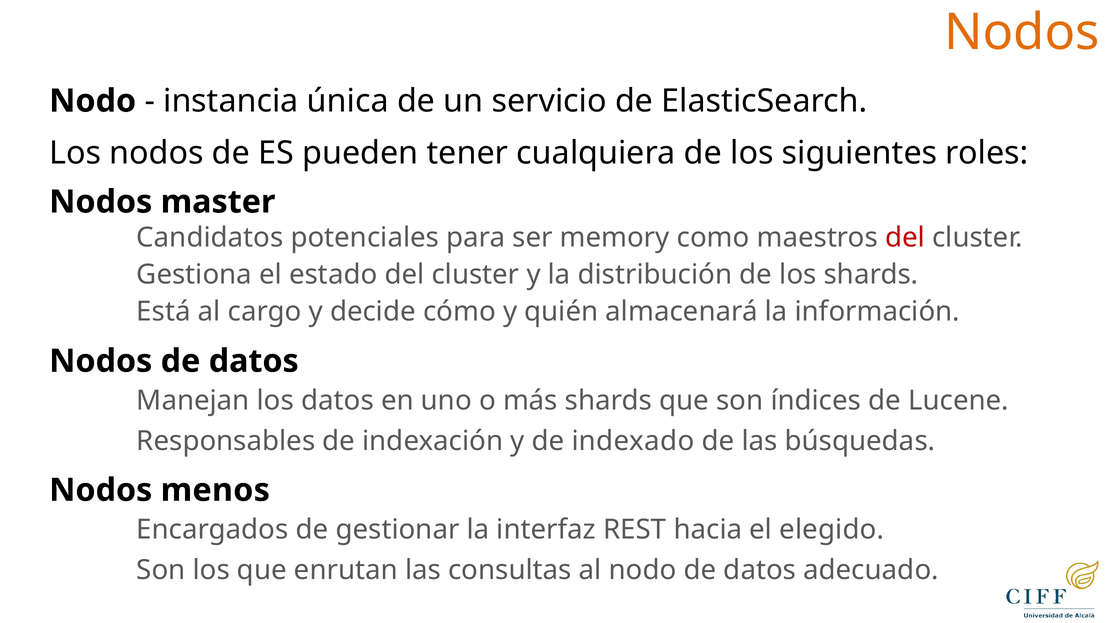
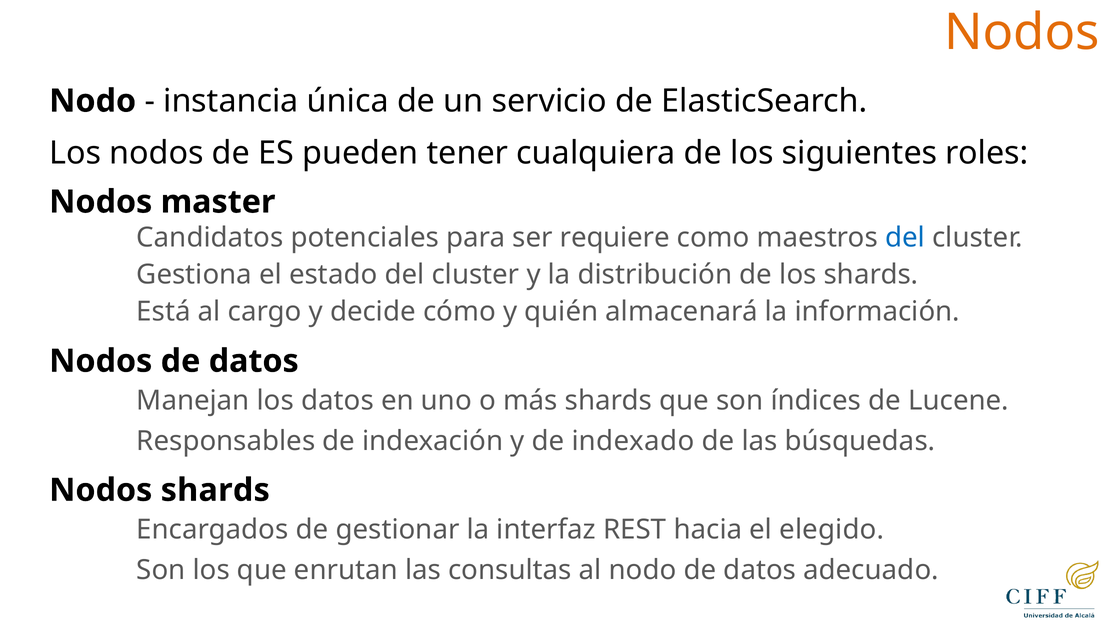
memory: memory -> requiere (615, 238)
del colour: red -> blue (905, 238)
Nodos menos: menos -> shards (215, 490)
